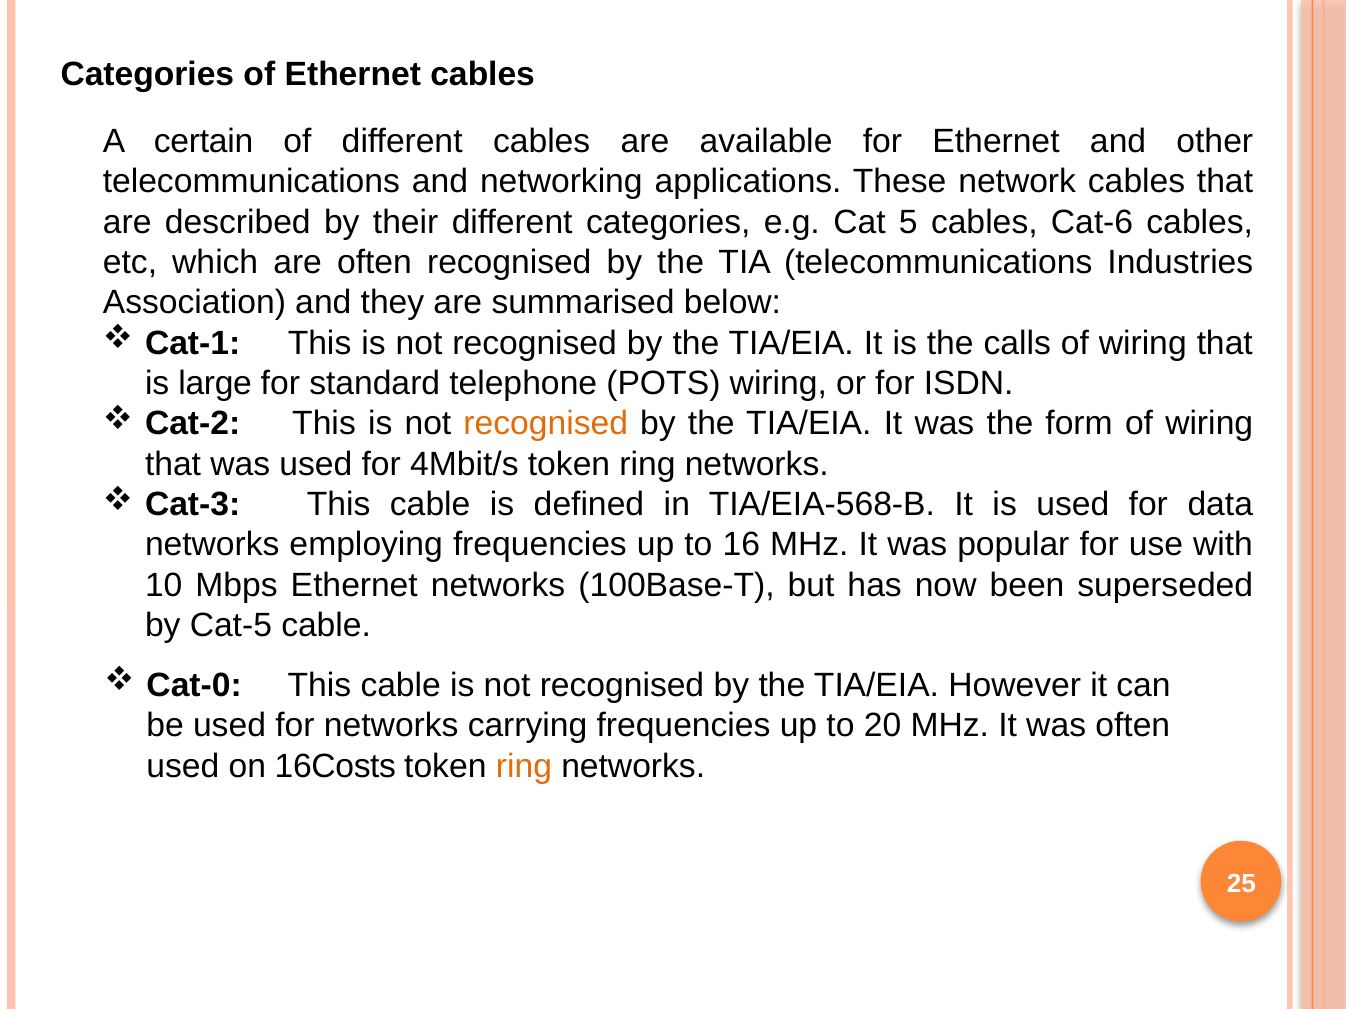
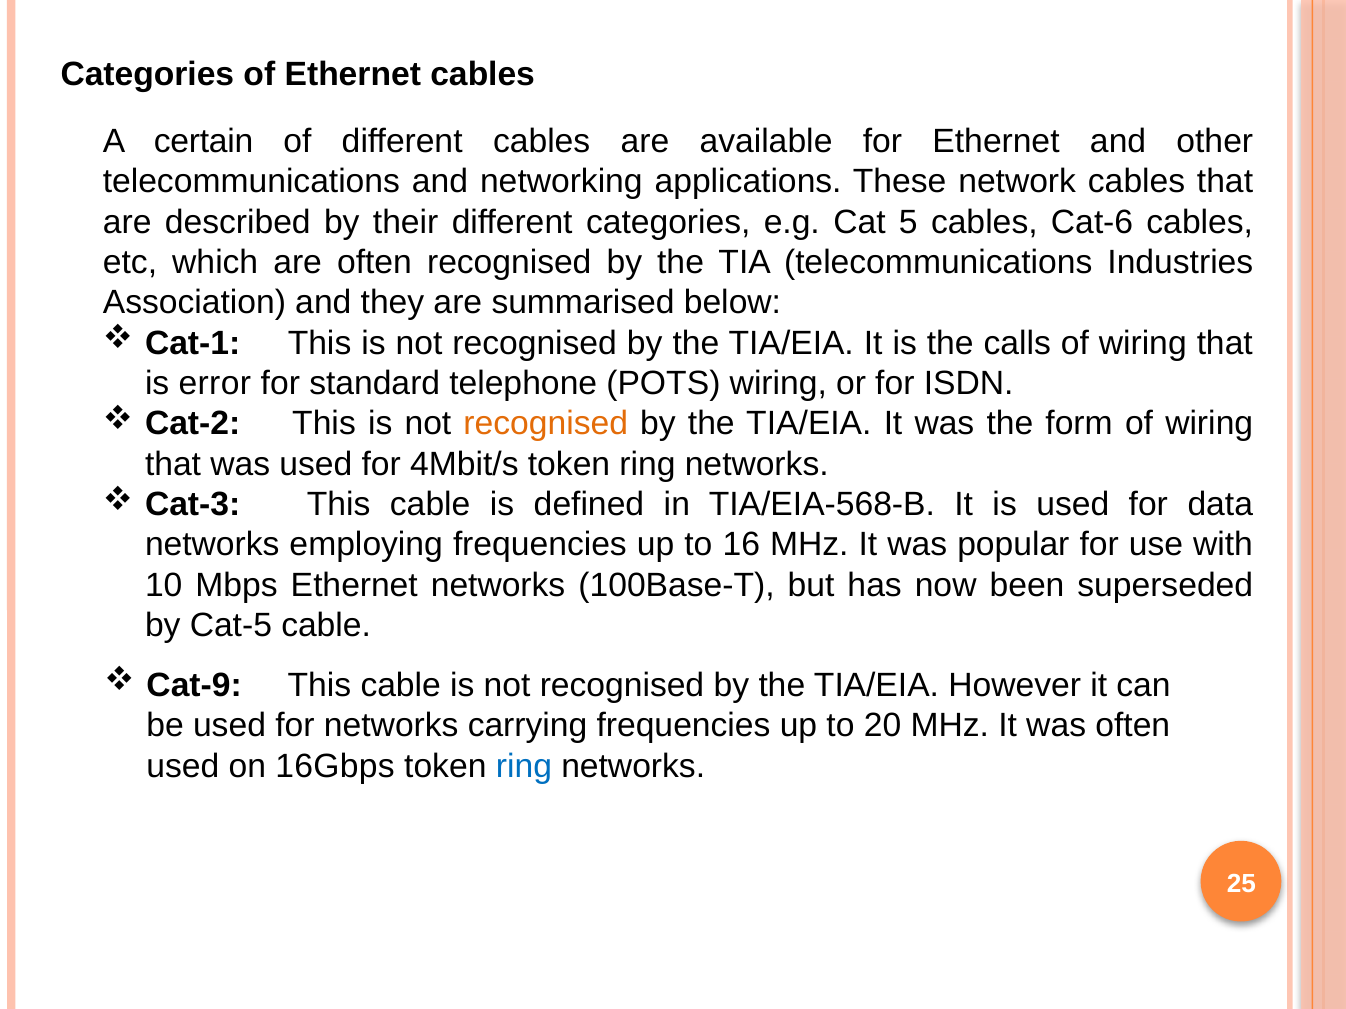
large: large -> error (215, 384)
Cat-0: Cat-0 -> Cat-9 (194, 686)
16Costs: 16Costs -> 16Gbps (335, 766)
ring colour: orange -> blue (524, 766)
